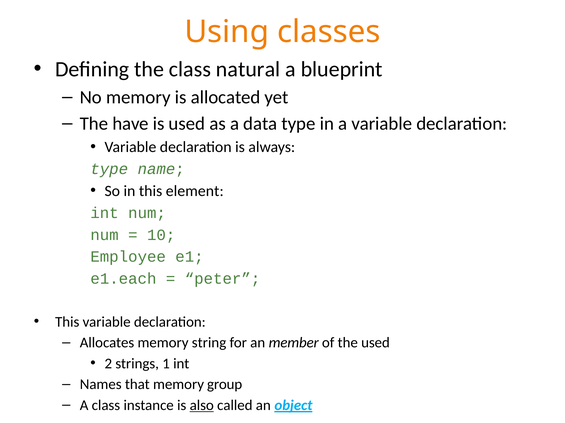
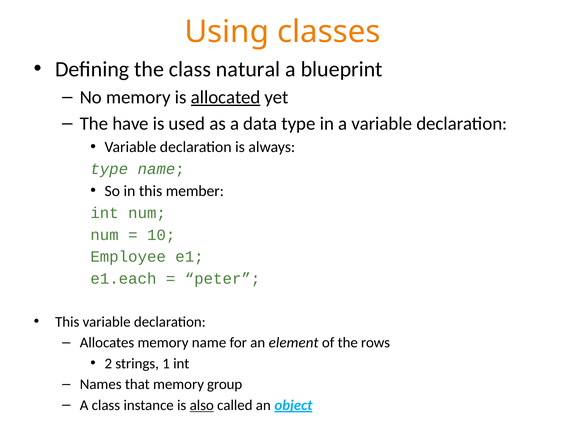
allocated underline: none -> present (226, 97)
element: element -> member (195, 191)
memory string: string -> name (209, 343)
member: member -> element (294, 343)
the used: used -> rows (375, 343)
